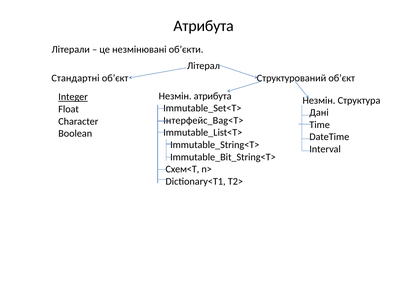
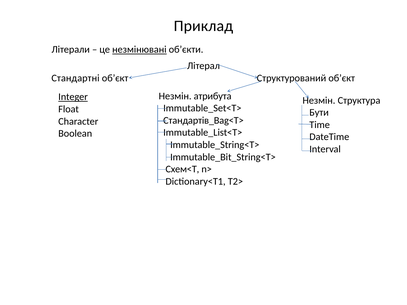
Атрибута: Атрибута -> Приклад (203, 26)
незмінювані underline: none -> present (139, 50)
Дані: Дані -> Бути (319, 113)
Інтерфейс_Bag<T>: Інтерфейс_Bag<T> -> Стандартів_Bag<T> (203, 120)
